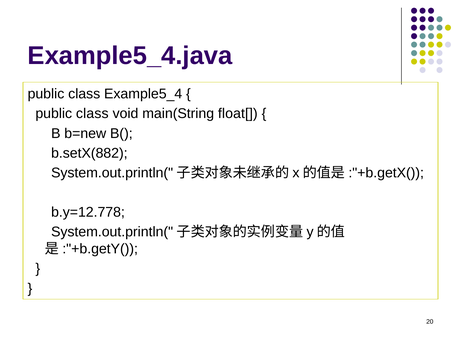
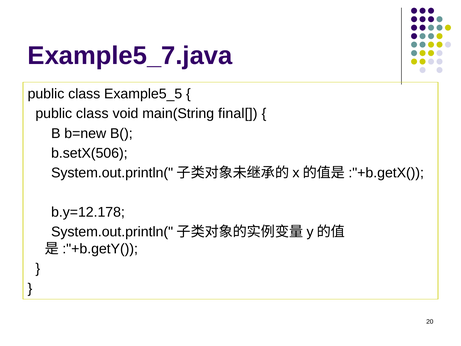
Example5_4.java: Example5_4.java -> Example5_7.java (130, 56)
Example5_4: Example5_4 -> Example5_5 (143, 94)
float[: float[ -> final[ (238, 114)
b.setX(882: b.setX(882 -> b.setX(506 (89, 153)
b.y=12.778: b.y=12.778 -> b.y=12.178 (88, 212)
